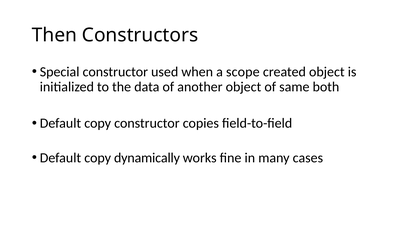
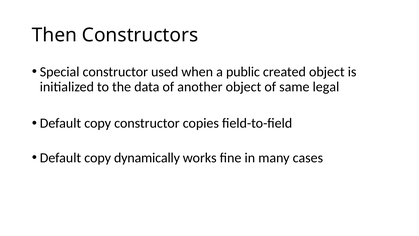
scope: scope -> public (243, 72)
both: both -> legal (326, 87)
